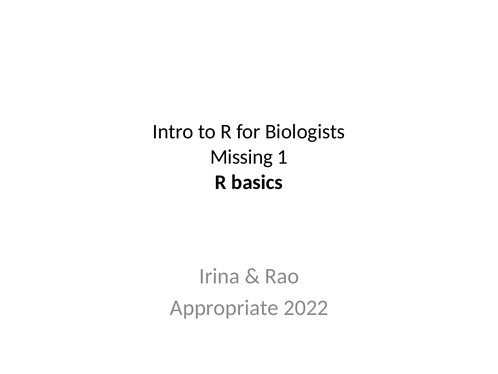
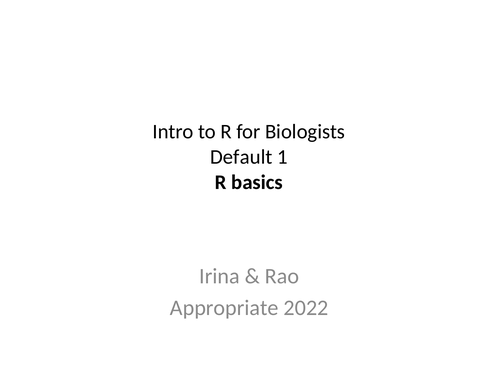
Missing: Missing -> Default (241, 157)
